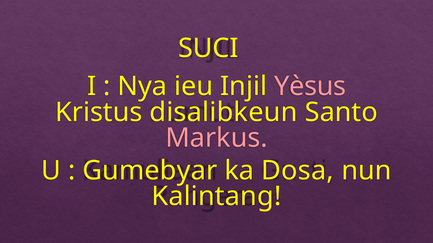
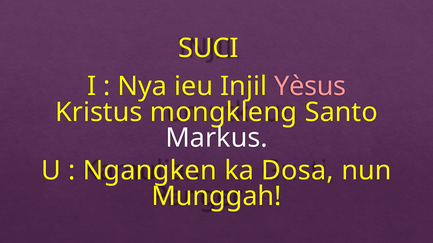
disalibkeun: disalibkeun -> mongkleng (224, 112)
Markus colour: pink -> white (216, 138)
Gumebyar: Gumebyar -> Ngangken (150, 171)
Kalintang: Kalintang -> Munggah (217, 197)
